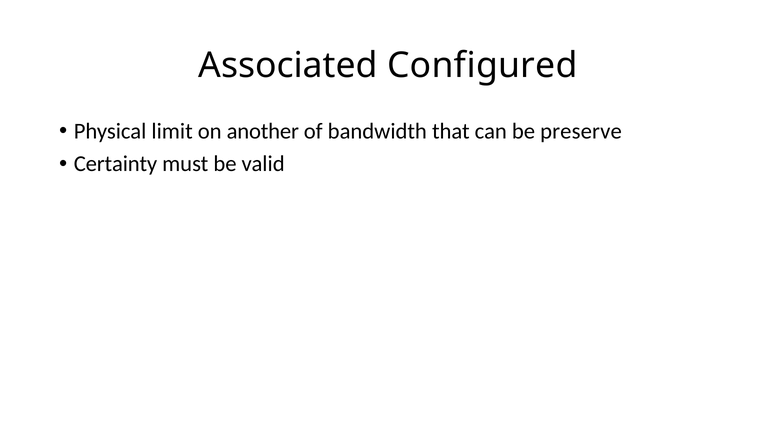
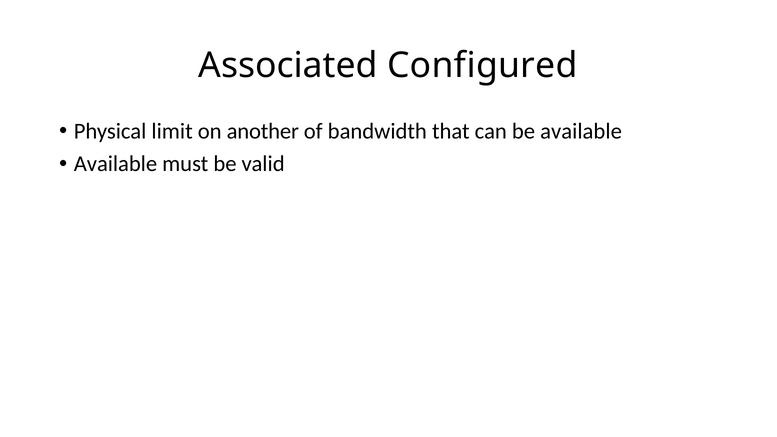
be preserve: preserve -> available (581, 131)
Certainty: Certainty -> Available (115, 164)
